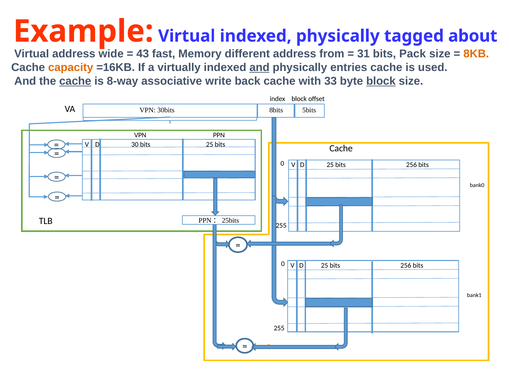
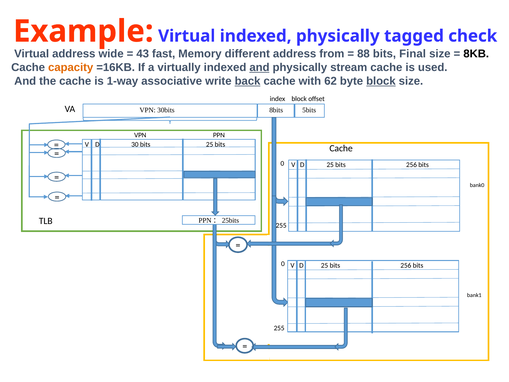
about: about -> check (473, 36)
31: 31 -> 88 (363, 54)
Pack: Pack -> Final (413, 54)
8KB colour: orange -> black (476, 54)
entries: entries -> stream (349, 67)
cache underline: present -> none (75, 81)
8-way: 8-way -> 1-way (123, 81)
back underline: none -> present (248, 81)
33: 33 -> 62 (331, 81)
